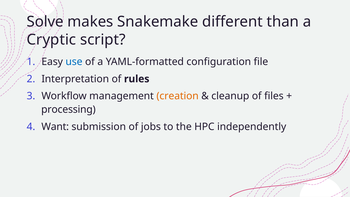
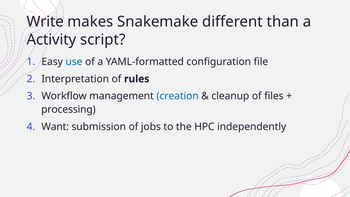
Solve: Solve -> Write (45, 22)
Cryptic: Cryptic -> Activity (52, 40)
creation colour: orange -> blue (178, 96)
